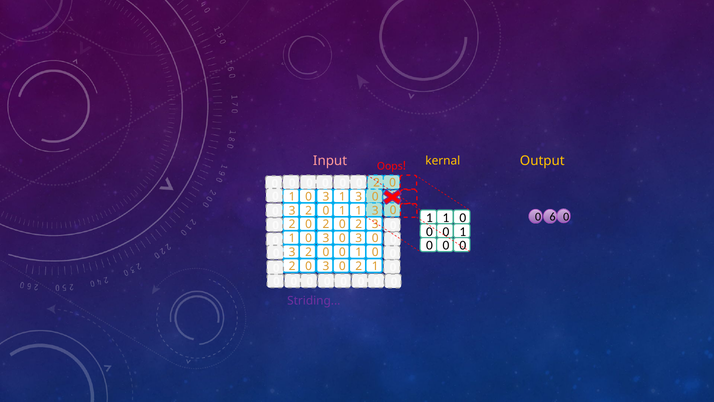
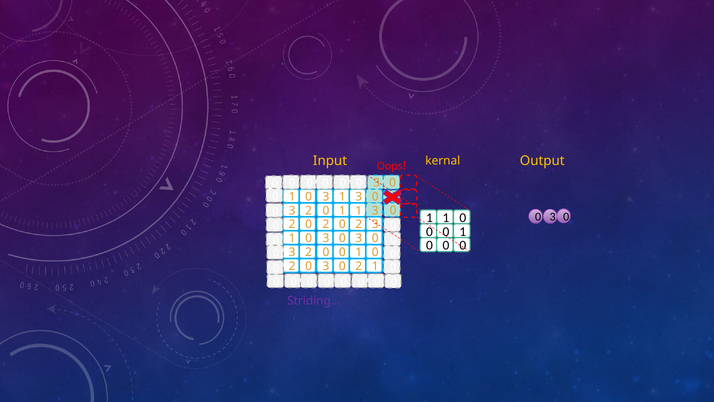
Input colour: pink -> yellow (330, 161)
2: 2 -> 3 (377, 183)
6: 6 -> 3 (553, 217)
